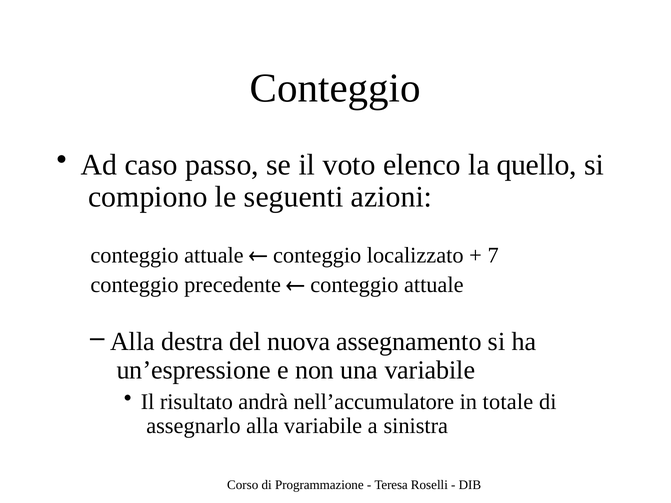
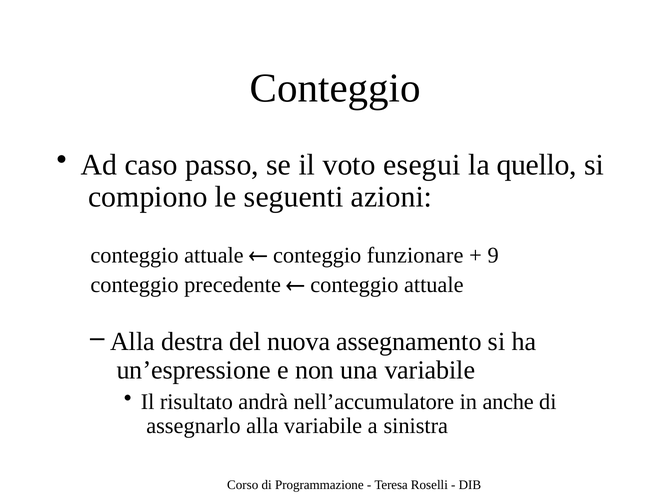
elenco: elenco -> esegui (422, 165)
localizzato: localizzato -> funzionare (415, 255)
7: 7 -> 9 (493, 255)
totale: totale -> anche (508, 402)
